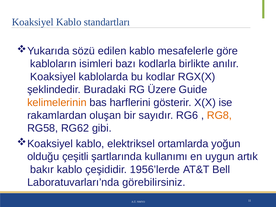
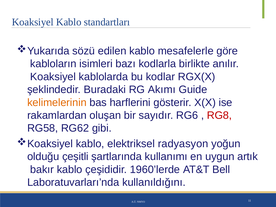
Üzere: Üzere -> Akımı (162, 90)
RG8 colour: orange -> red (219, 115)
ortamlarda: ortamlarda -> radyasyon (183, 144)
1956’lerde: 1956’lerde -> 1960’lerde (155, 170)
görebilirsiniz: görebilirsiniz -> kullanıldığını (154, 182)
